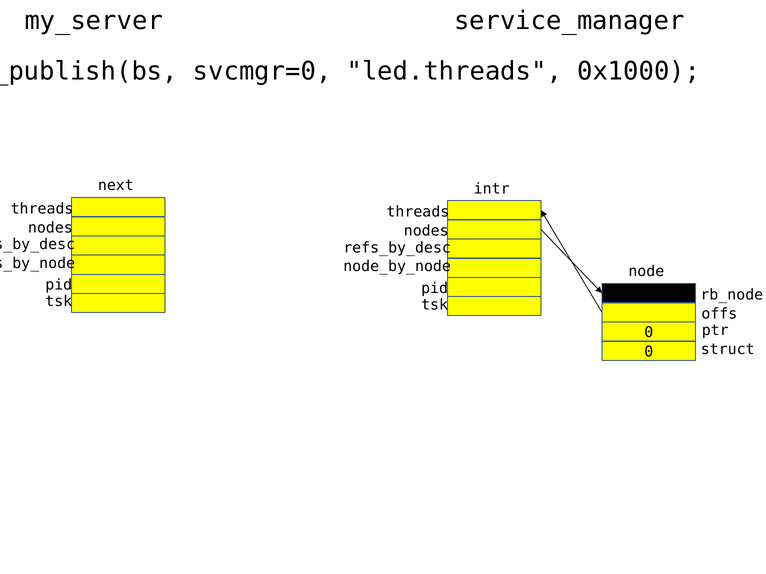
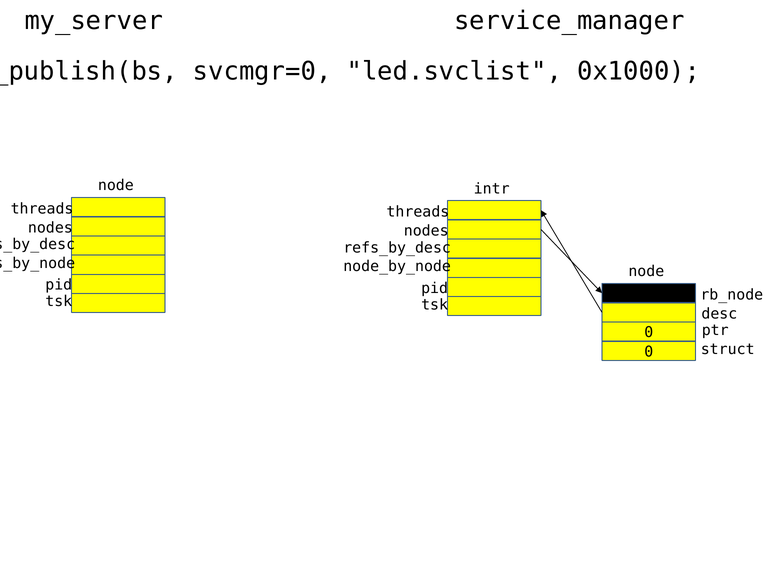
led.threads: led.threads -> led.svclist (454, 71)
next: next -> node (116, 186)
offs: offs -> desc (719, 314)
